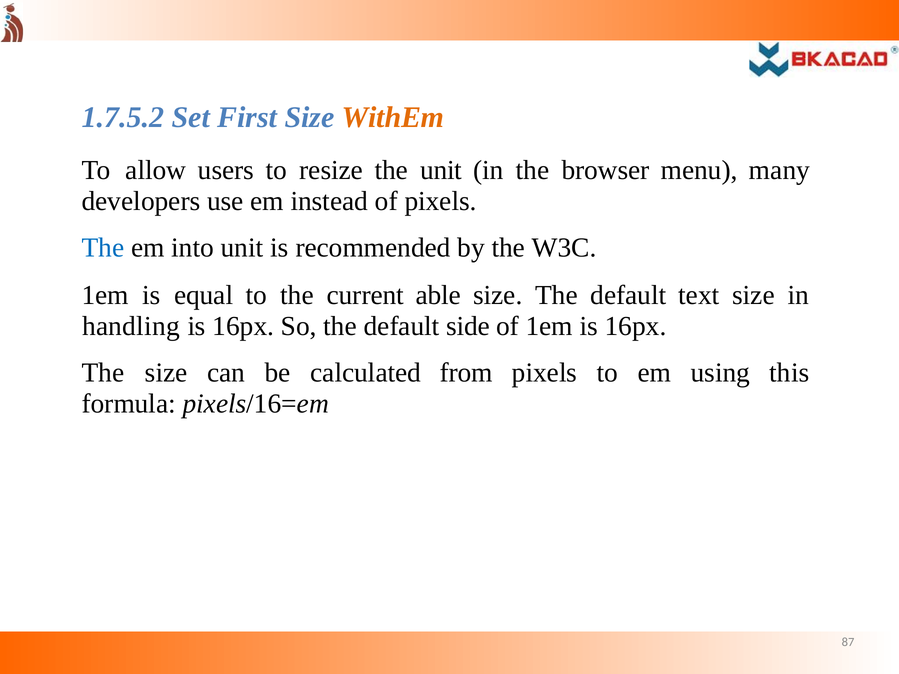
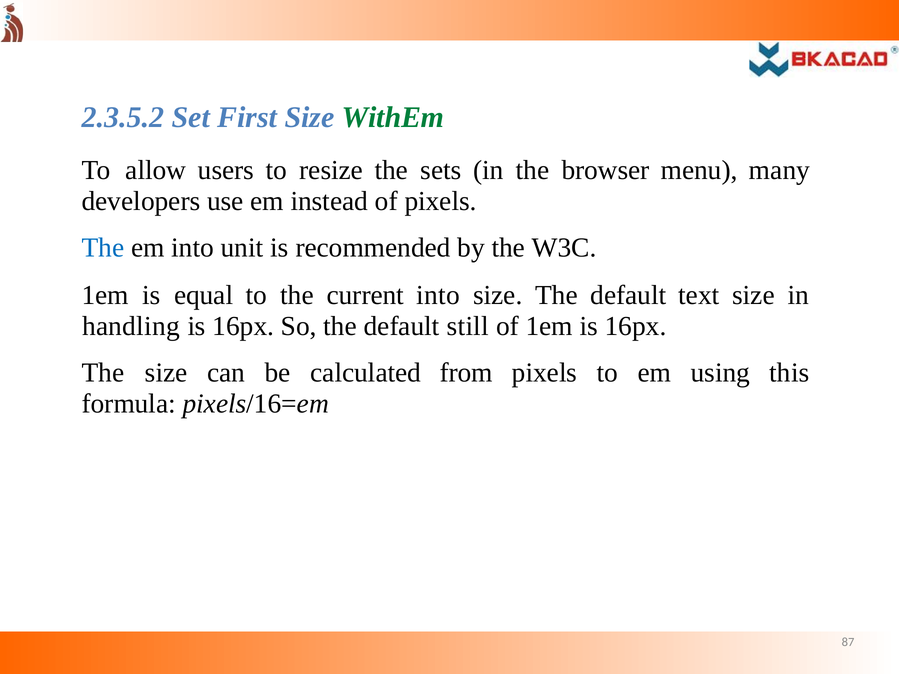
1.7.5.2: 1.7.5.2 -> 2.3.5.2 (123, 118)
WithEm colour: orange -> green (393, 118)
the unit: unit -> sets (441, 170)
current able: able -> into (438, 295)
side: side -> still (468, 326)
